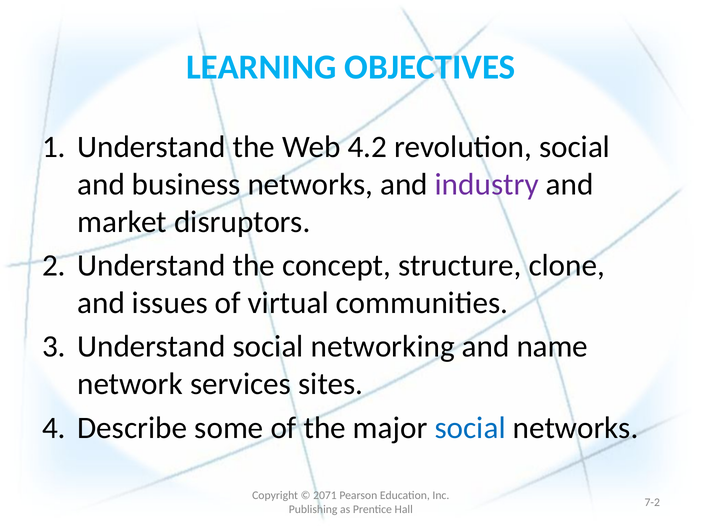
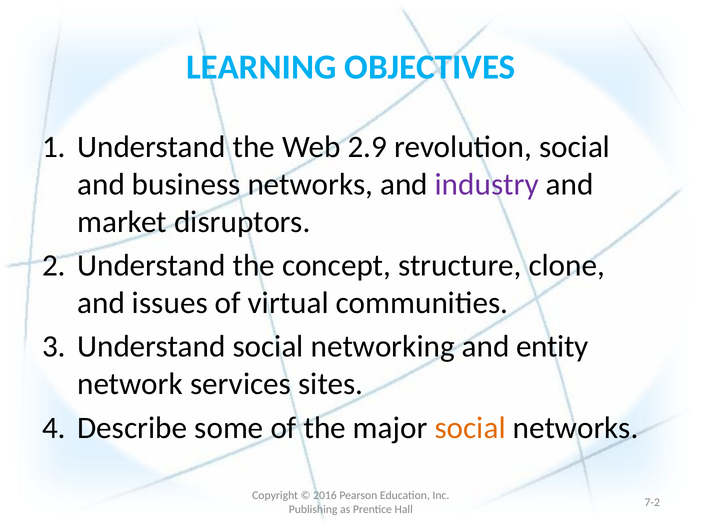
4.2: 4.2 -> 2.9 (367, 147)
name: name -> entity (552, 347)
social colour: blue -> orange (470, 428)
2071: 2071 -> 2016 (325, 496)
